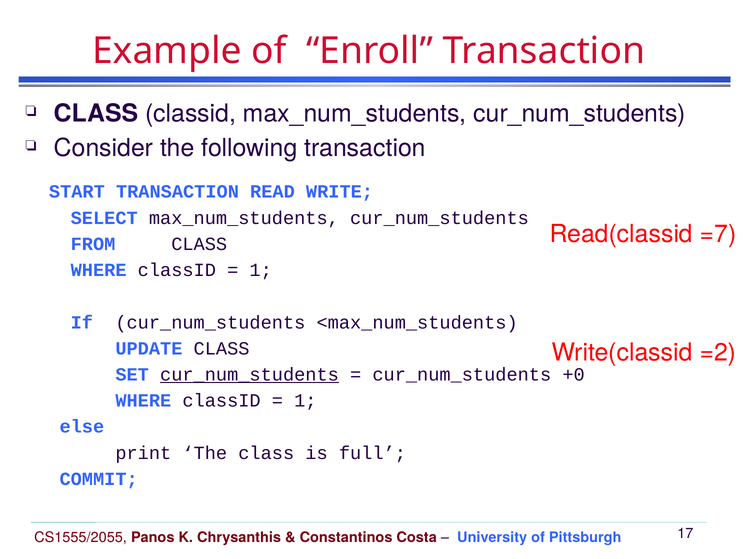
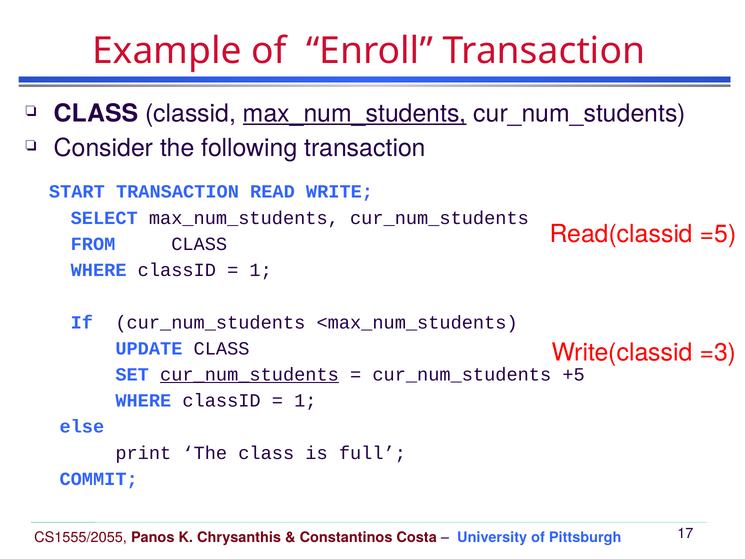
max_num_students underline: none -> present (355, 113)
=7: =7 -> =5 (718, 234)
=2: =2 -> =3 (718, 352)
+0: +0 -> +5 (574, 374)
